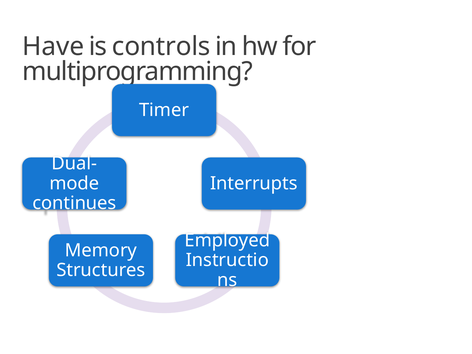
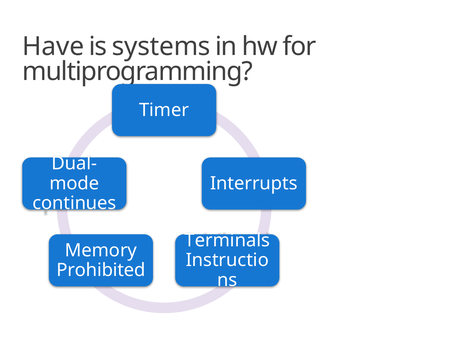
controls: controls -> systems (161, 46)
Employed: Employed -> Terminals (227, 240)
Structures: Structures -> Prohibited (101, 270)
